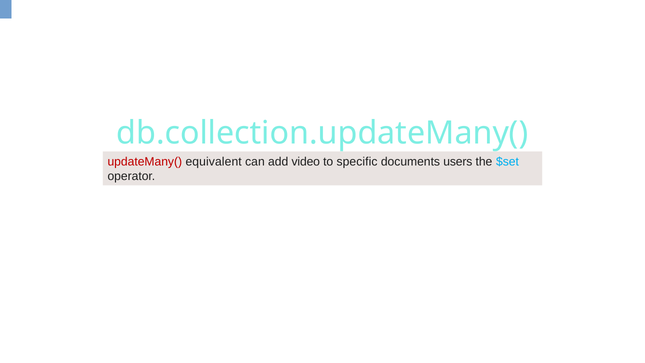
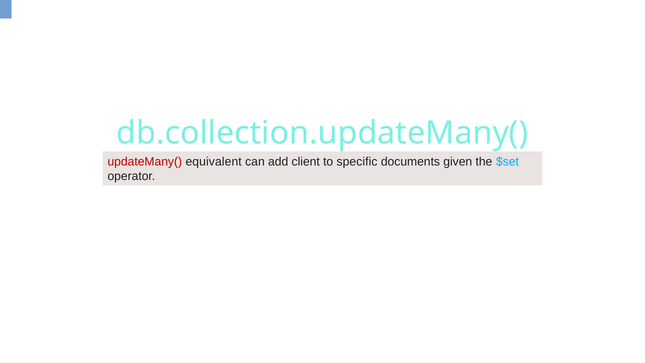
video: video -> client (306, 162)
users: users -> given (458, 162)
